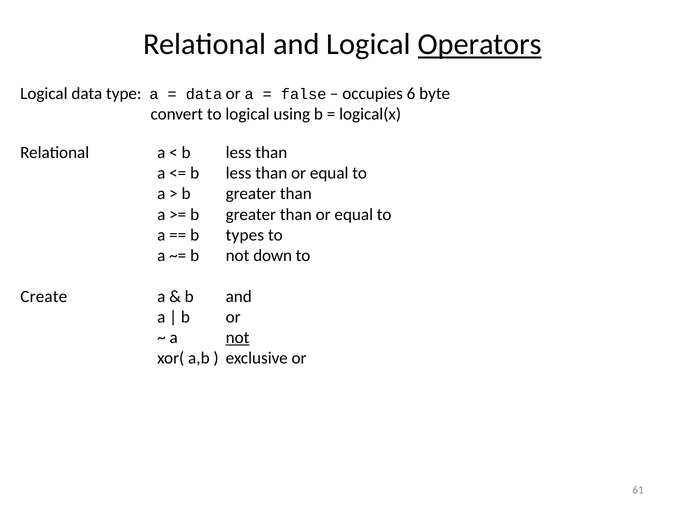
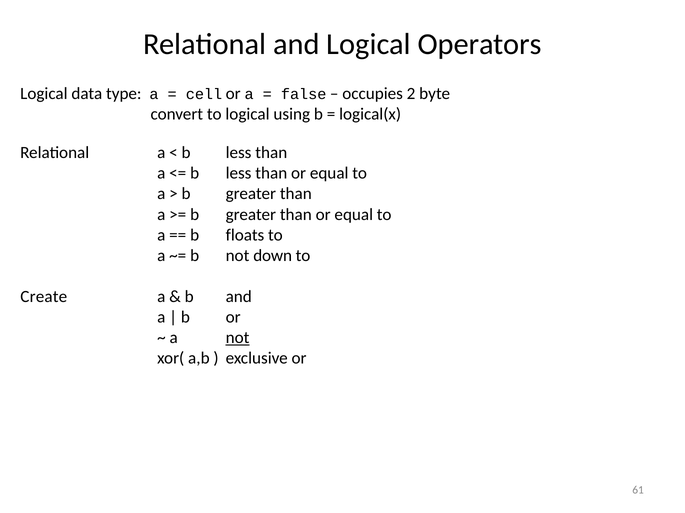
Operators underline: present -> none (480, 44)
data: data -> cell (204, 94)
6: 6 -> 2 (411, 94)
types: types -> floats (245, 235)
